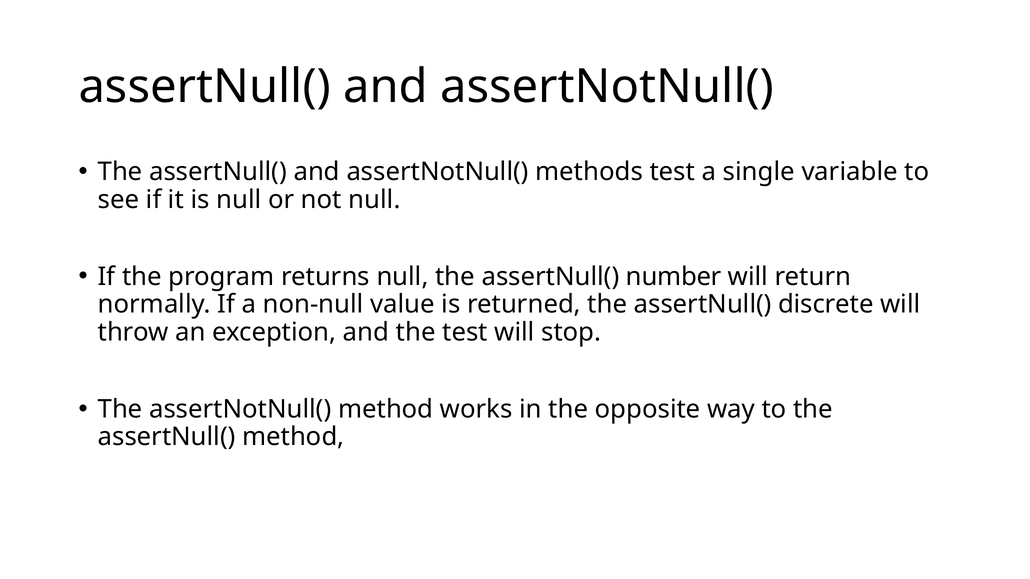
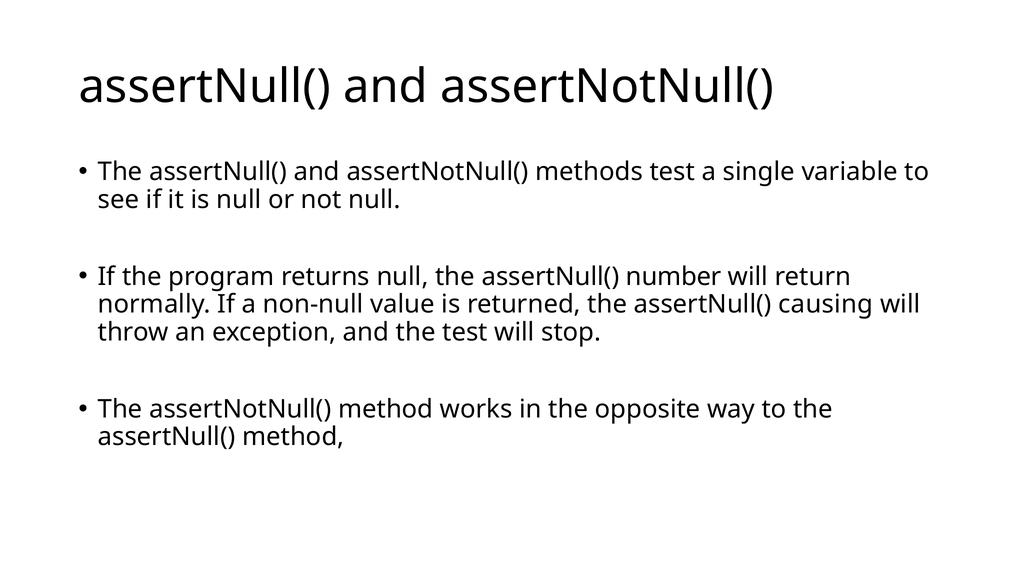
discrete: discrete -> causing (826, 305)
